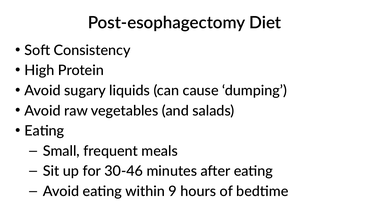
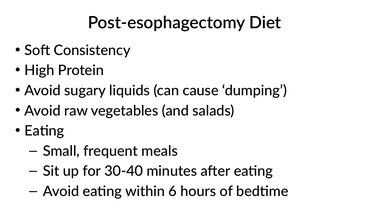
30-46: 30-46 -> 30-40 (124, 171)
9: 9 -> 6 (173, 191)
